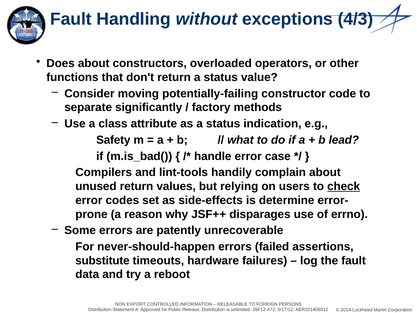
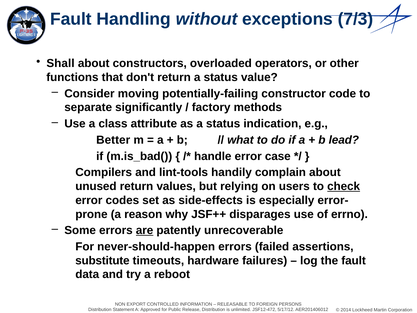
4/3: 4/3 -> 7/3 (356, 19)
Does: Does -> Shall (60, 63)
Safety: Safety -> Better (113, 140)
determine: determine -> especially (287, 200)
are underline: none -> present (145, 230)
